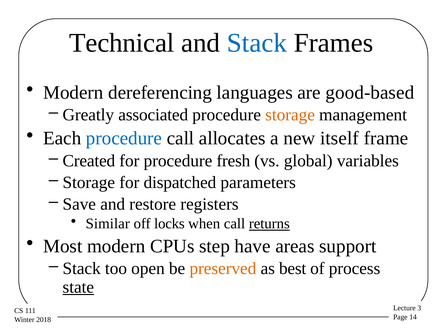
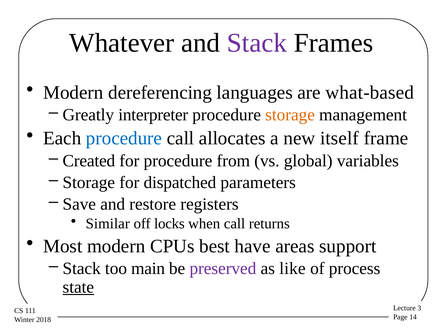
Technical: Technical -> Whatever (122, 43)
Stack colour: blue -> purple (257, 43)
good-based: good-based -> what-based (370, 93)
associated: associated -> interpreter (153, 115)
fresh: fresh -> from (233, 161)
returns underline: present -> none (269, 224)
step: step -> best (215, 246)
open: open -> main (148, 269)
preserved colour: orange -> purple (223, 269)
best: best -> like (292, 269)
